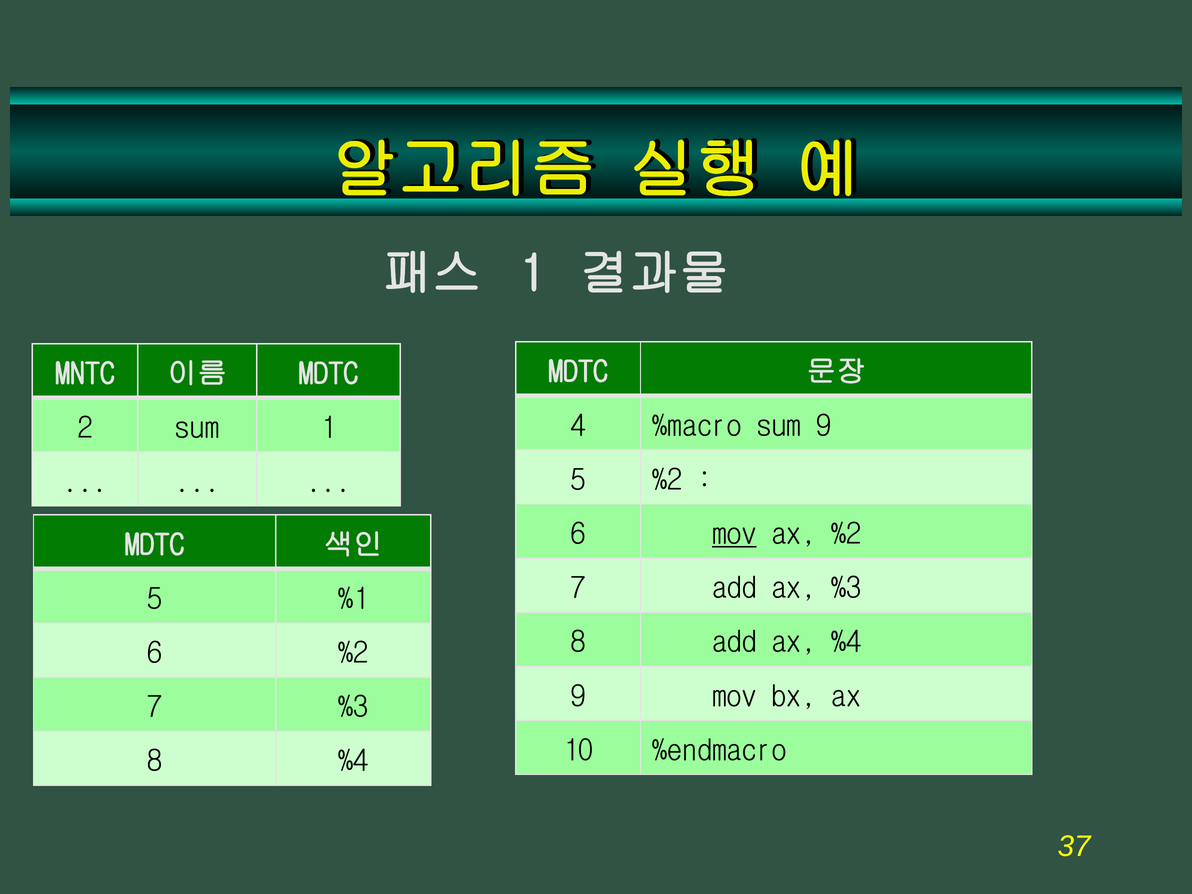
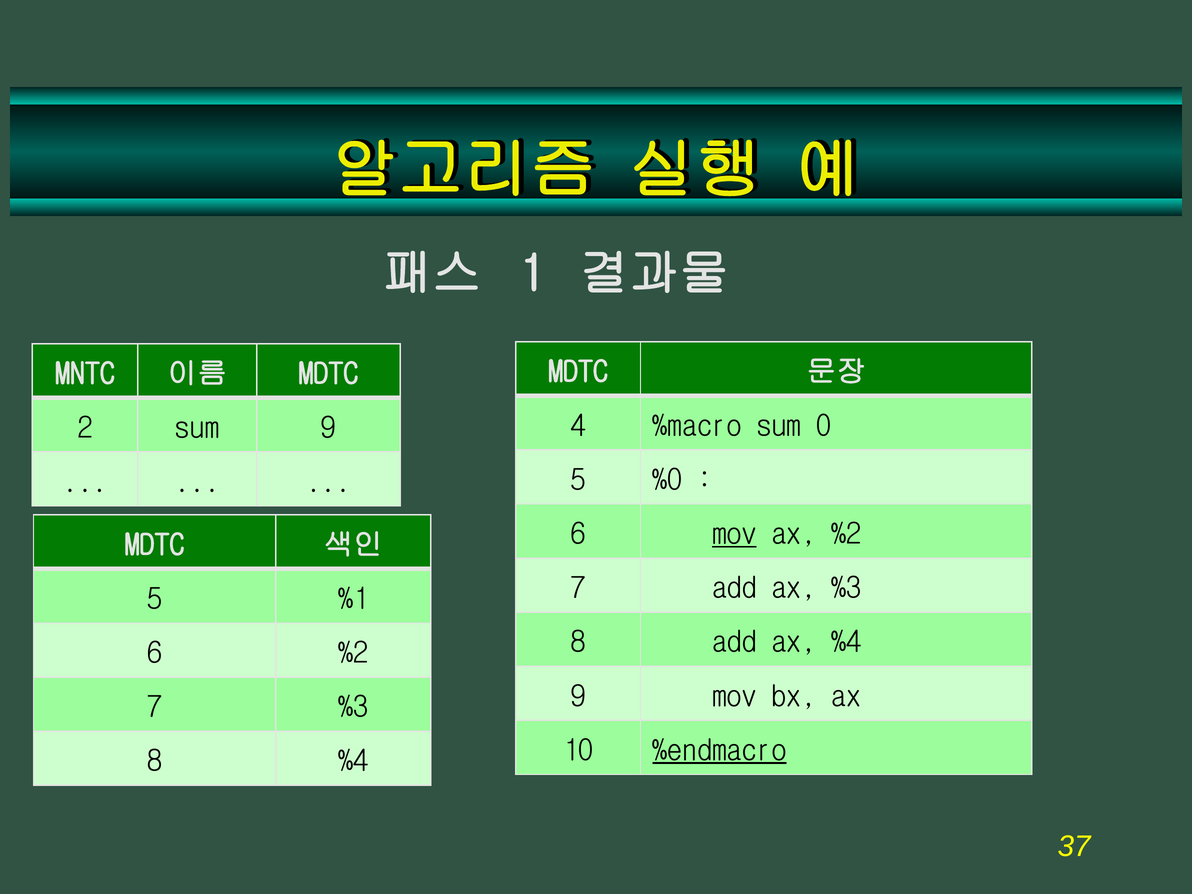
sum 9: 9 -> 0 (824, 426)
sum 1: 1 -> 9 (328, 428)
5 %2: %2 -> %0 (667, 480)
%endmacro underline: none -> present (719, 750)
